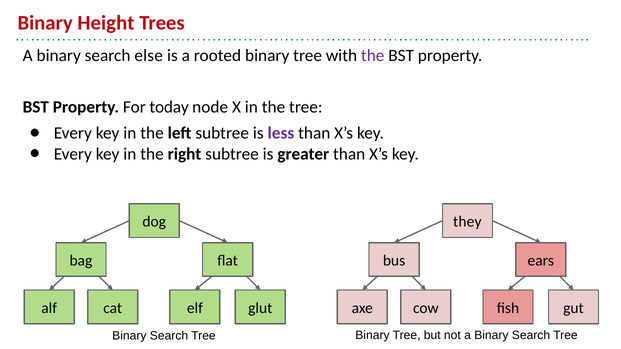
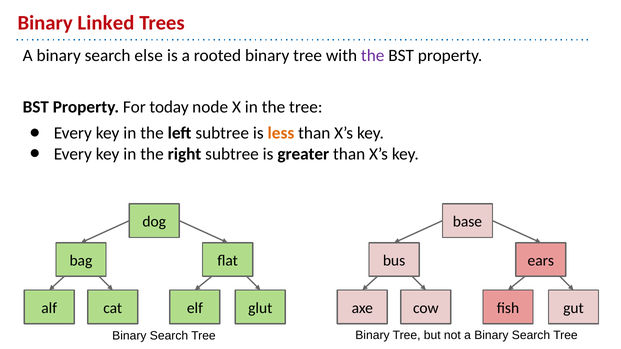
Height: Height -> Linked (106, 23)
less colour: purple -> orange (281, 133)
they: they -> base (467, 222)
